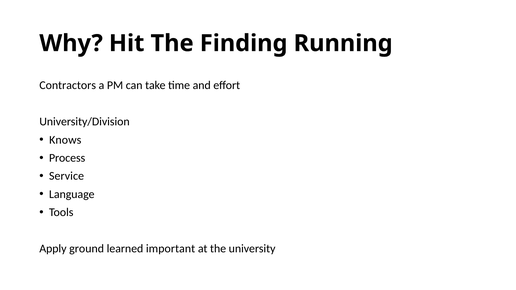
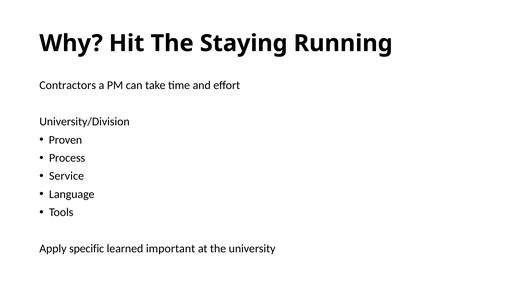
Finding: Finding -> Staying (244, 43)
Knows: Knows -> Proven (65, 140)
ground: ground -> specific (87, 249)
